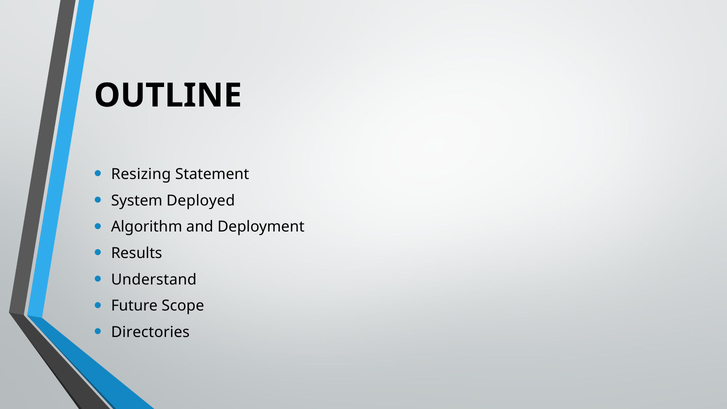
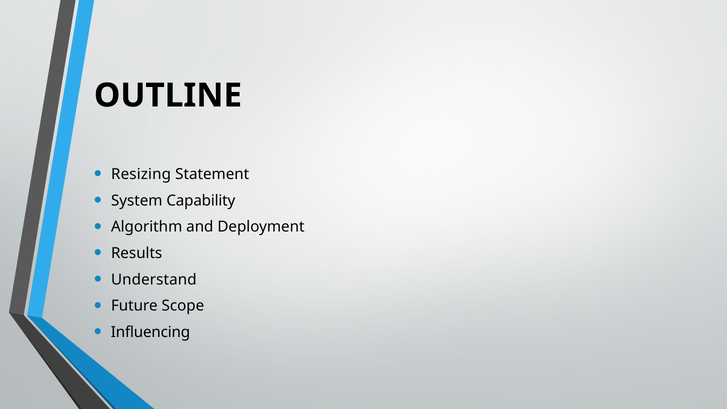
Deployed: Deployed -> Capability (201, 200)
Directories: Directories -> Influencing (150, 332)
